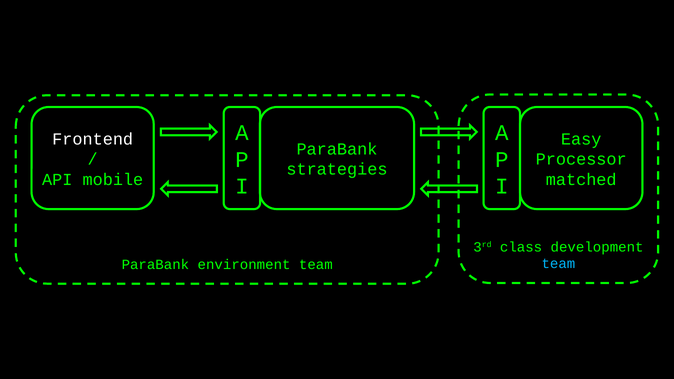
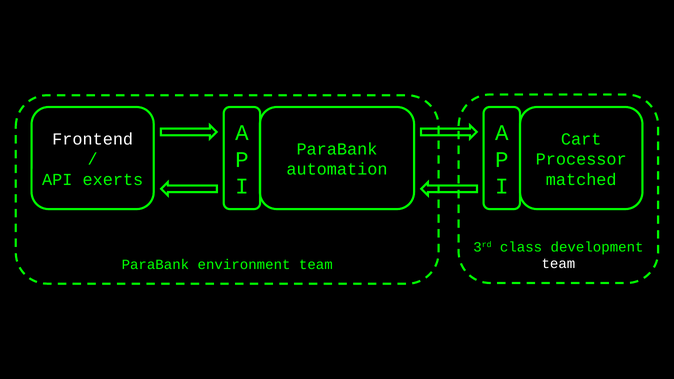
Easy: Easy -> Cart (581, 139)
strategies: strategies -> automation (337, 169)
mobile: mobile -> exerts (113, 180)
team colour: light blue -> white (558, 264)
